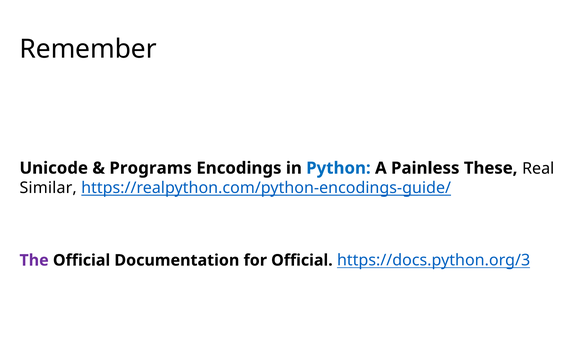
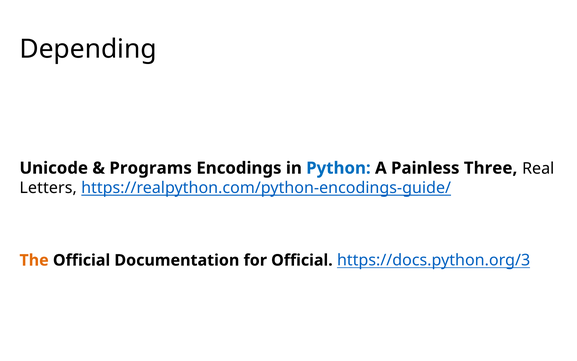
Remember: Remember -> Depending (88, 49)
These: These -> Three (491, 168)
Similar: Similar -> Letters (48, 188)
The colour: purple -> orange (34, 260)
